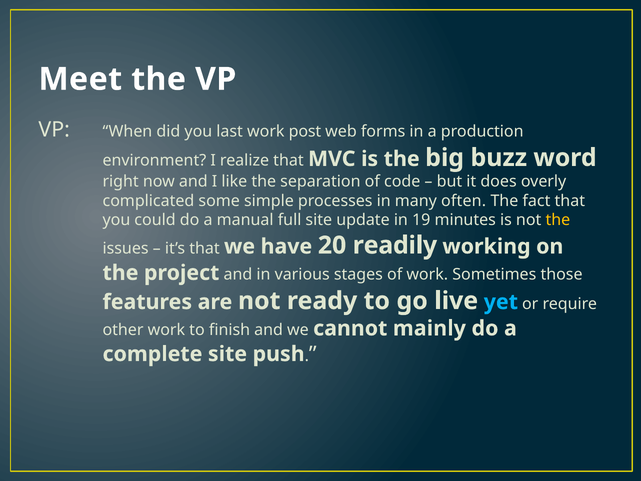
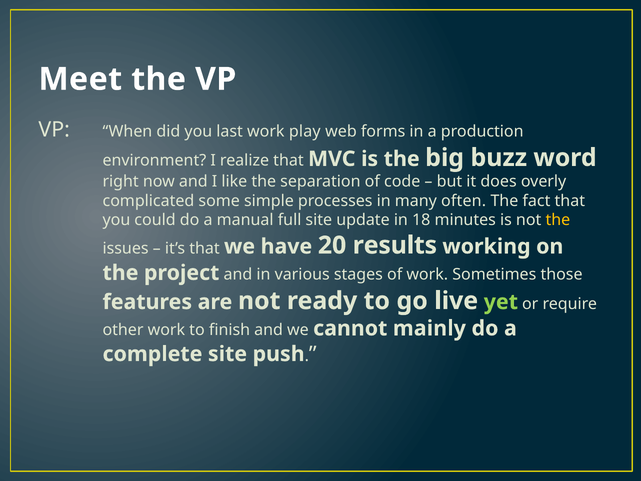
post: post -> play (305, 131)
19: 19 -> 18 (421, 220)
readily: readily -> results (395, 245)
yet colour: light blue -> light green (501, 302)
